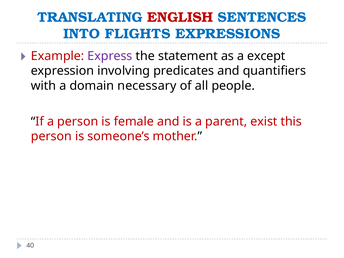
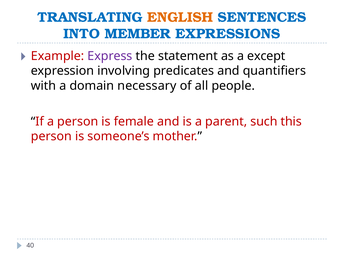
ENGLISH colour: red -> orange (180, 17)
FLIGHTS: FLIGHTS -> MEMBER (138, 34)
exist: exist -> such (264, 121)
